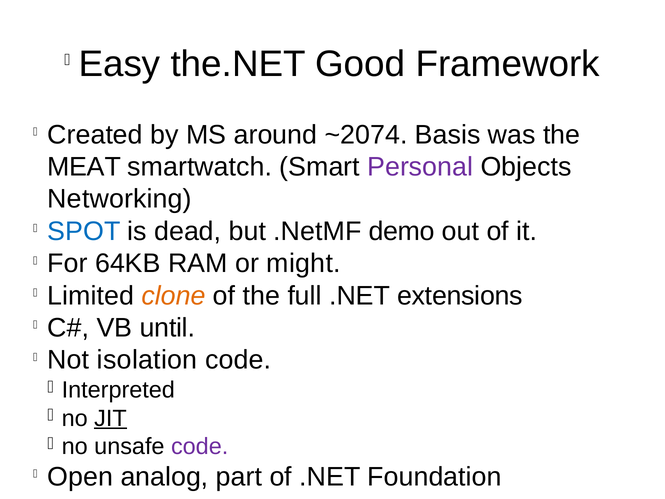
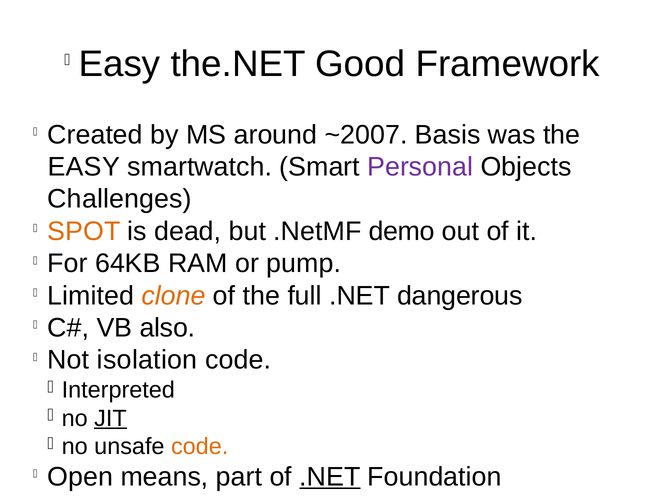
~2074: ~2074 -> ~2007 (366, 135)
MEAT: MEAT -> EASY (84, 167)
Networking: Networking -> Challenges (120, 199)
SPOT colour: blue -> orange (84, 231)
might: might -> pump (304, 263)
extensions: extensions -> dangerous (460, 296)
until: until -> also (167, 328)
code colour: purple -> orange (200, 446)
analog: analog -> means (164, 477)
.NET underline: none -> present (330, 477)
